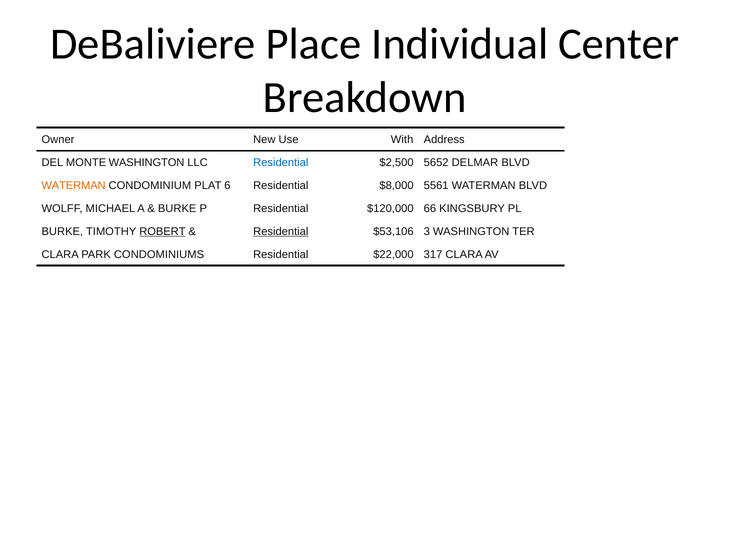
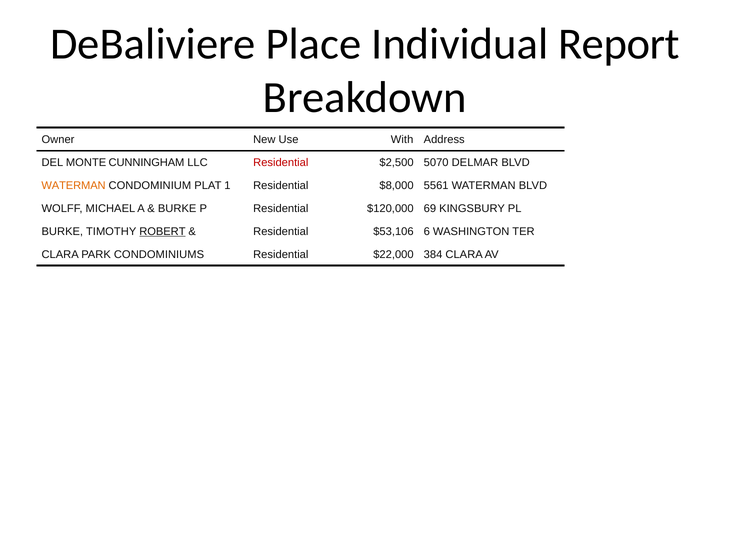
Center: Center -> Report (619, 44)
MONTE WASHINGTON: WASHINGTON -> CUNNINGHAM (147, 163)
Residential colour: blue -> red (281, 163)
5652: 5652 -> 5070 (436, 163)
6: 6 -> 1 (227, 186)
66: 66 -> 69 (430, 209)
Residential underline: present -> none (281, 232)
3: 3 -> 6 (427, 232)
317: 317 -> 384 (433, 255)
